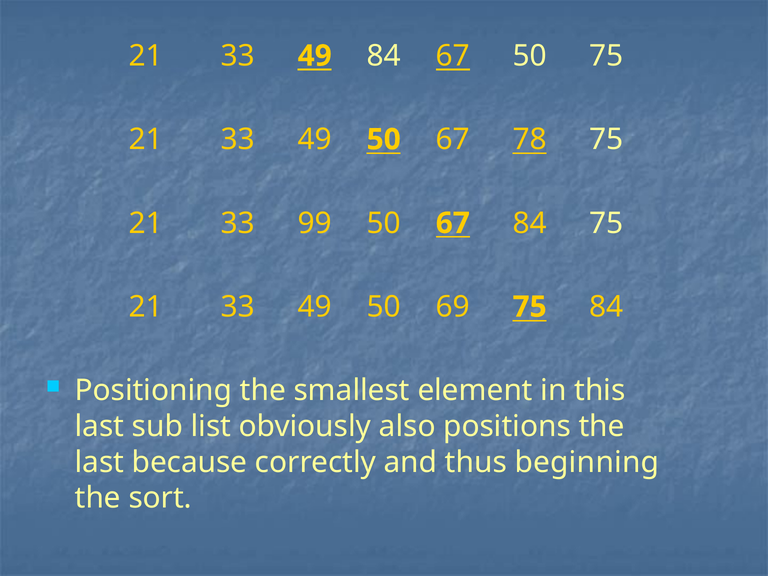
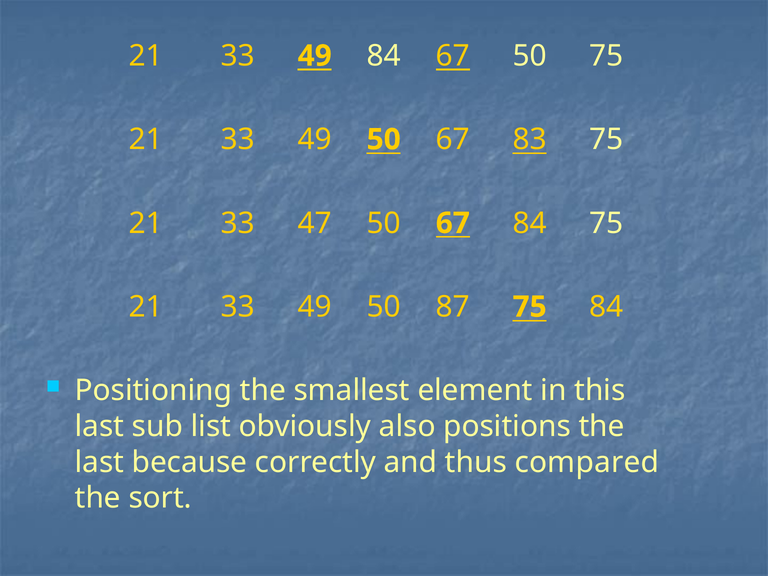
78: 78 -> 83 (530, 139)
99: 99 -> 47 (315, 223)
69: 69 -> 87 (453, 307)
beginning: beginning -> compared (587, 462)
